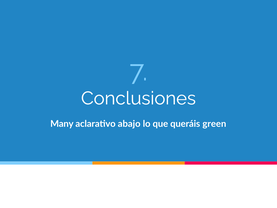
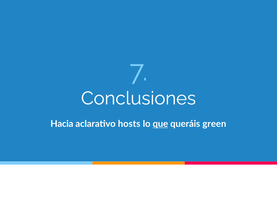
Many: Many -> Hacia (62, 124)
abajo: abajo -> hosts (129, 124)
que underline: none -> present (160, 124)
